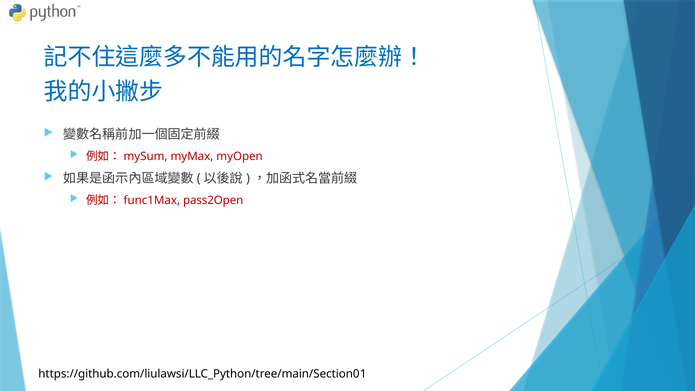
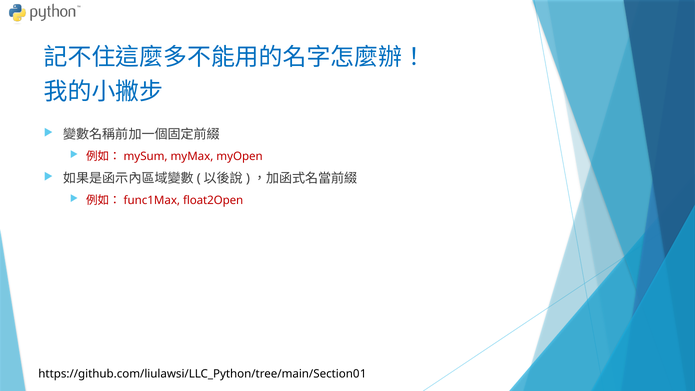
pass2Open: pass2Open -> float2Open (213, 200)
